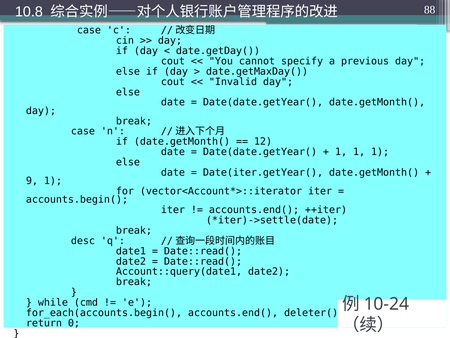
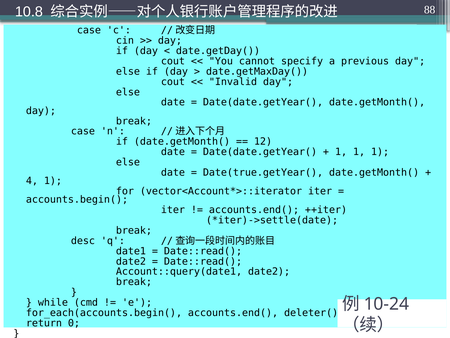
Date(iter.getYear(: Date(iter.getYear( -> Date(true.getYear( (263, 172)
9: 9 -> 4 (32, 181)
